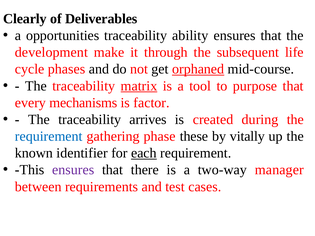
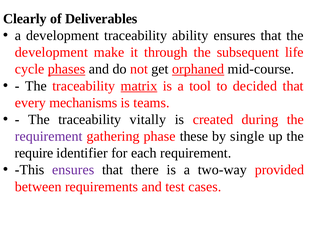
a opportunities: opportunities -> development (63, 36)
phases underline: none -> present (67, 69)
purpose: purpose -> decided (255, 86)
factor: factor -> teams (152, 103)
arrives: arrives -> vitally (148, 120)
requirement colour: blue -> purple (49, 136)
vitally: vitally -> single (247, 136)
known: known -> require (34, 153)
each underline: present -> none (144, 153)
manager: manager -> provided (280, 170)
